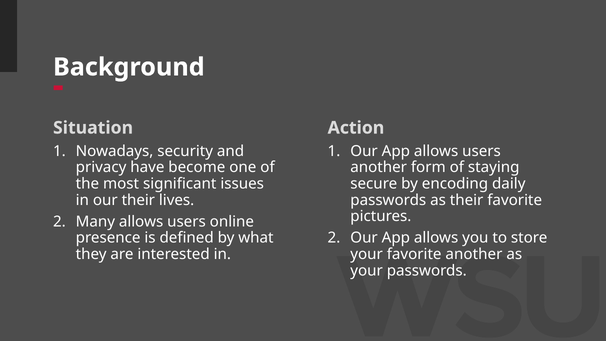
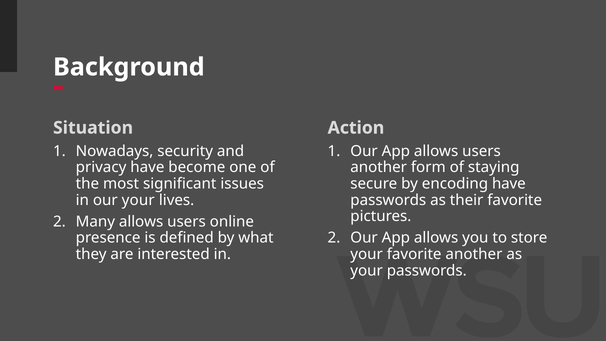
encoding daily: daily -> have (509, 184)
our their: their -> your (138, 200)
